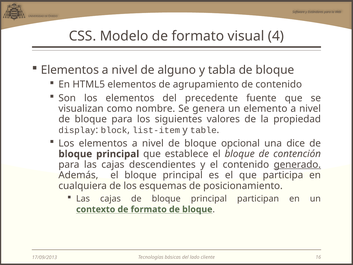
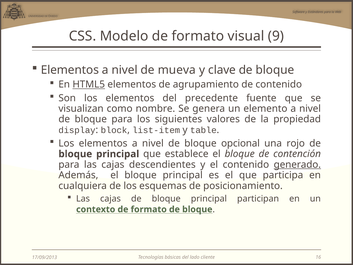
4: 4 -> 9 (276, 36)
alguno: alguno -> mueva (177, 70)
tabla: tabla -> clave (222, 70)
HTML5 underline: none -> present (89, 84)
dice: dice -> rojo (296, 143)
